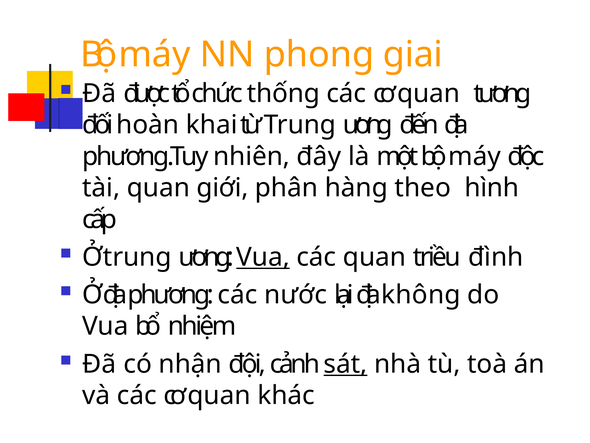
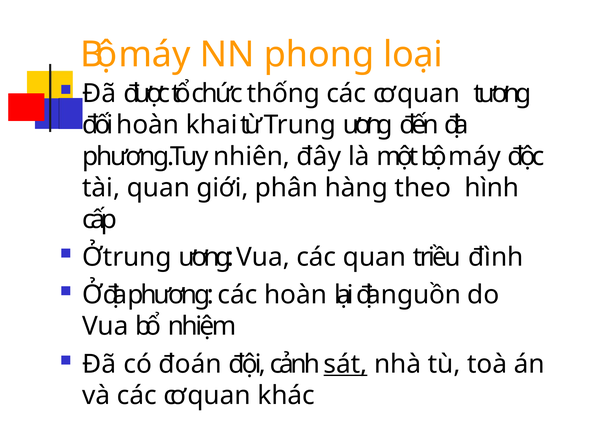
giai: giai -> loại (413, 55)
Vua underline: present -> none (263, 257)
các nước: nước -> hoàn (296, 294)
không: không -> nguồn (421, 294)
nhận: nhận -> đoán (190, 364)
